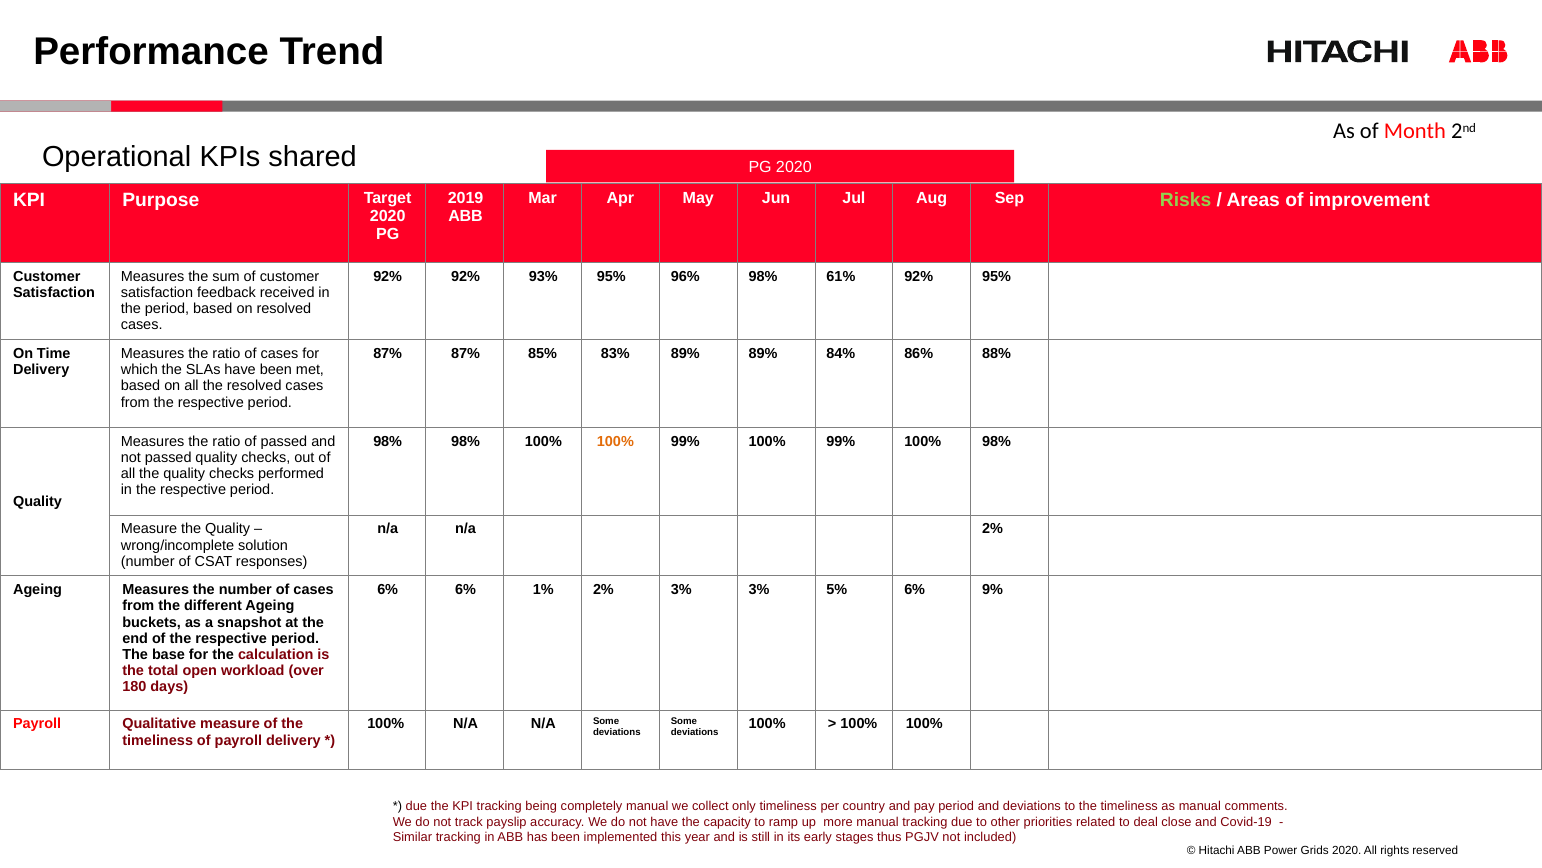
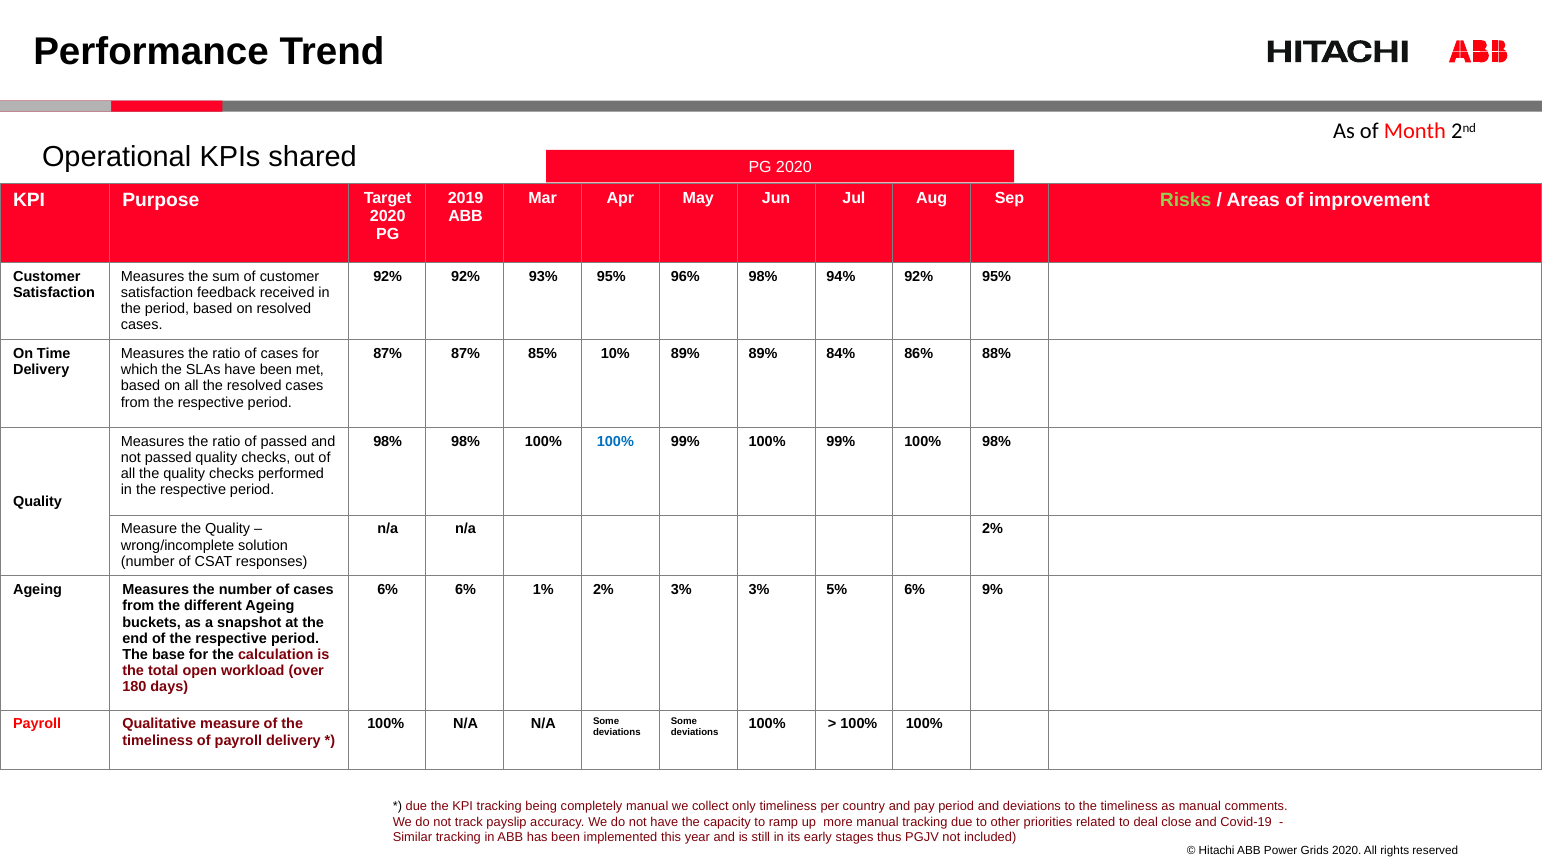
61%: 61% -> 94% (841, 276)
83%: 83% -> 10% (615, 354)
100% colour: orange -> blue (615, 441)
